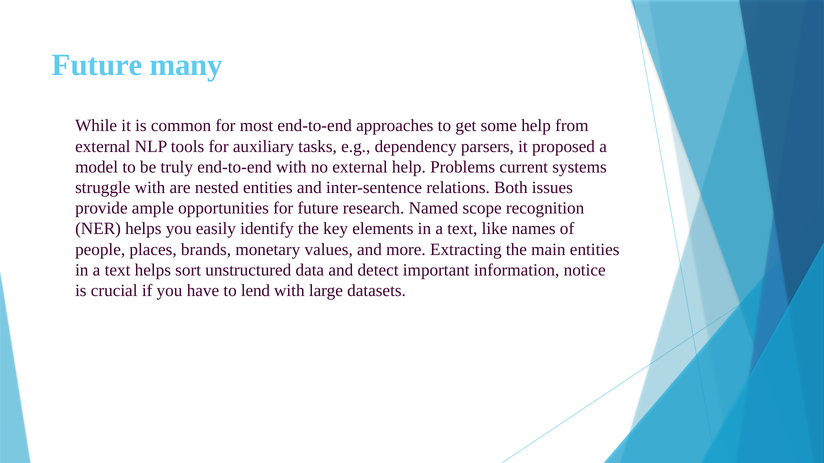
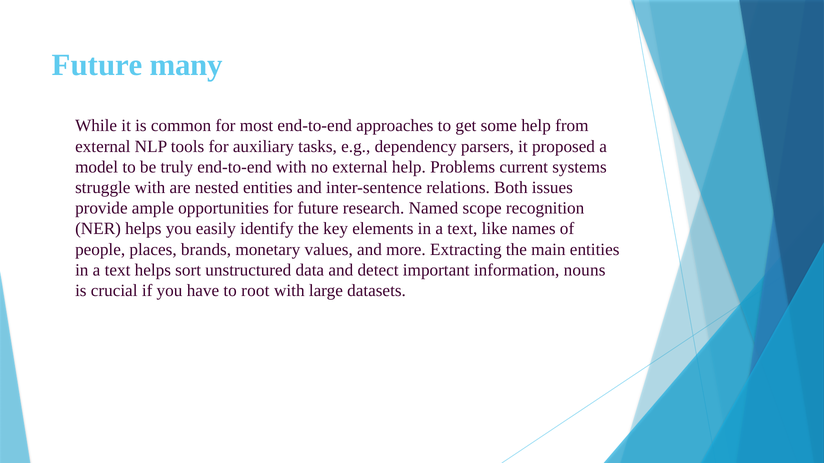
notice: notice -> nouns (585, 270)
lend: lend -> root (255, 291)
